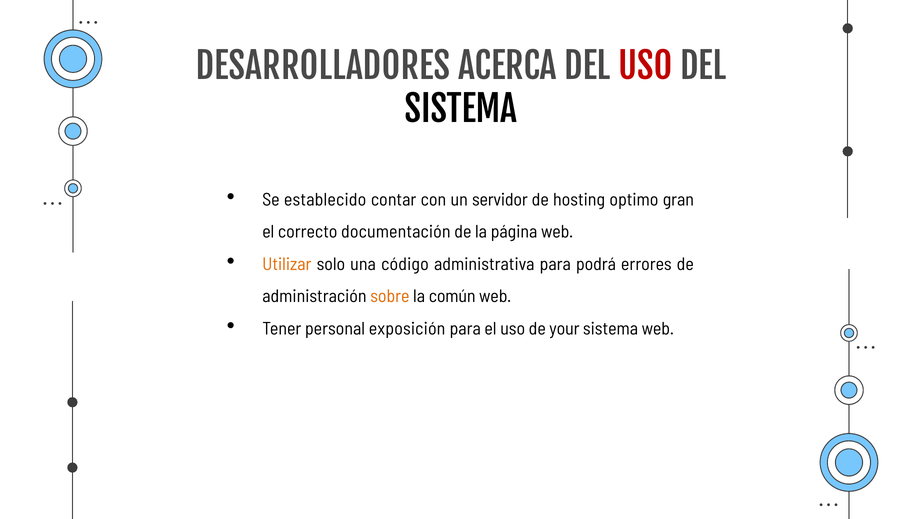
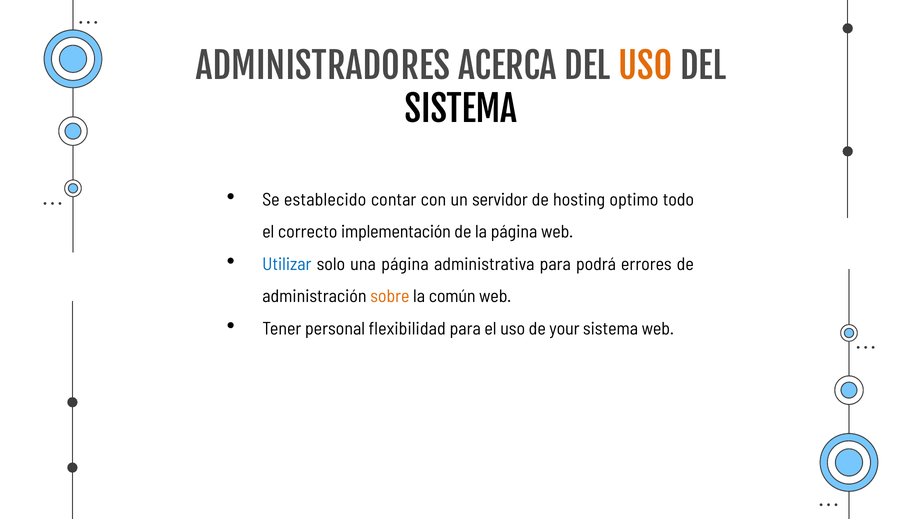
DESARROLLADORES: DESARROLLADORES -> ADMINISTRADORES (323, 67)
USO colour: red -> orange (645, 67)
gran: gran -> todo (678, 200)
documentación: documentación -> implementación (396, 232)
Utilizar colour: orange -> blue (287, 264)
una código: código -> página (405, 264)
exposición: exposición -> flexibilidad (407, 329)
